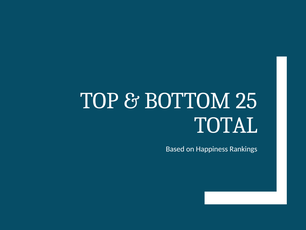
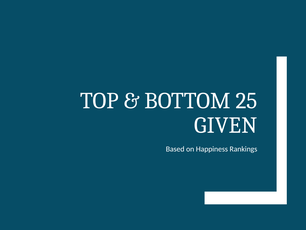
TOTAL: TOTAL -> GIVEN (226, 125)
